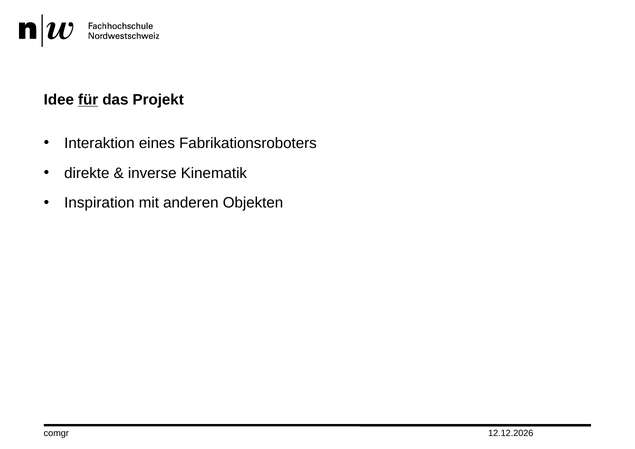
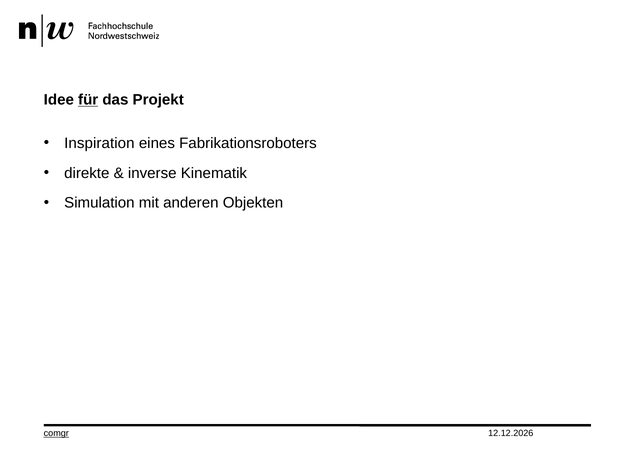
Interaktion: Interaktion -> Inspiration (99, 143)
Inspiration: Inspiration -> Simulation (99, 203)
comgr underline: none -> present (56, 433)
